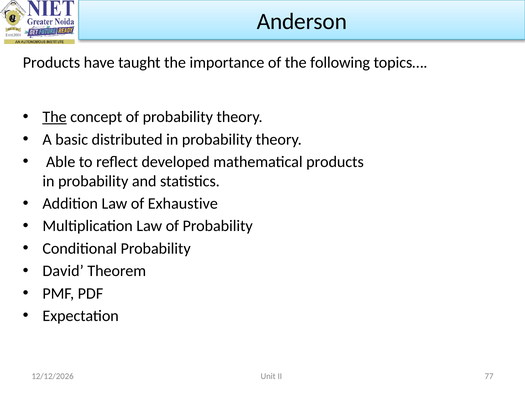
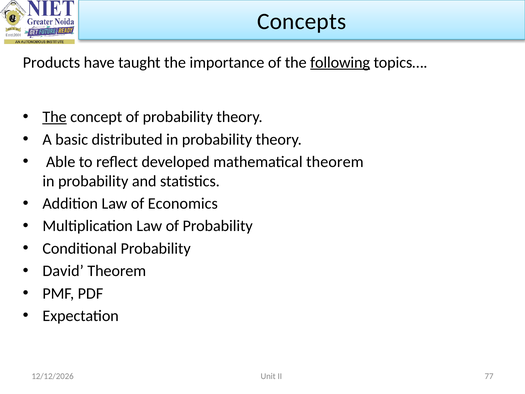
Anderson: Anderson -> Concepts (302, 21)
following underline: none -> present (340, 62)
mathematical products: products -> theorem (335, 162)
Exhaustive: Exhaustive -> Economics (183, 203)
